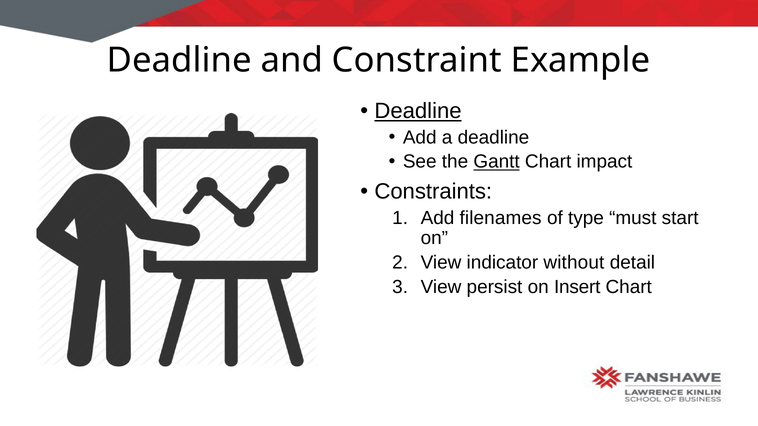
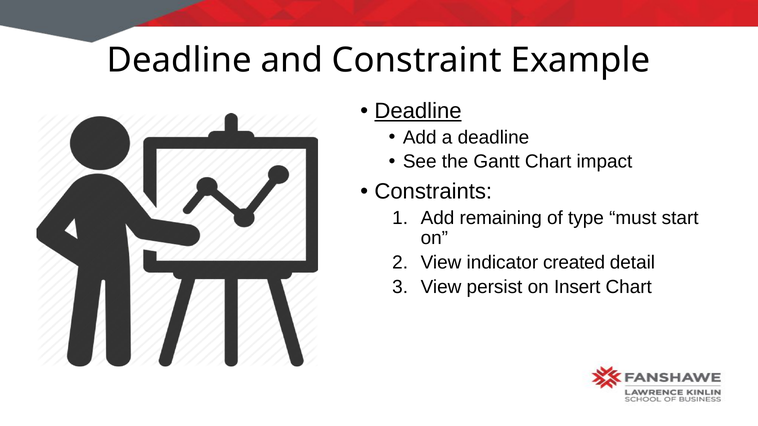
Gantt underline: present -> none (497, 162)
filenames: filenames -> remaining (501, 218)
without: without -> created (574, 263)
